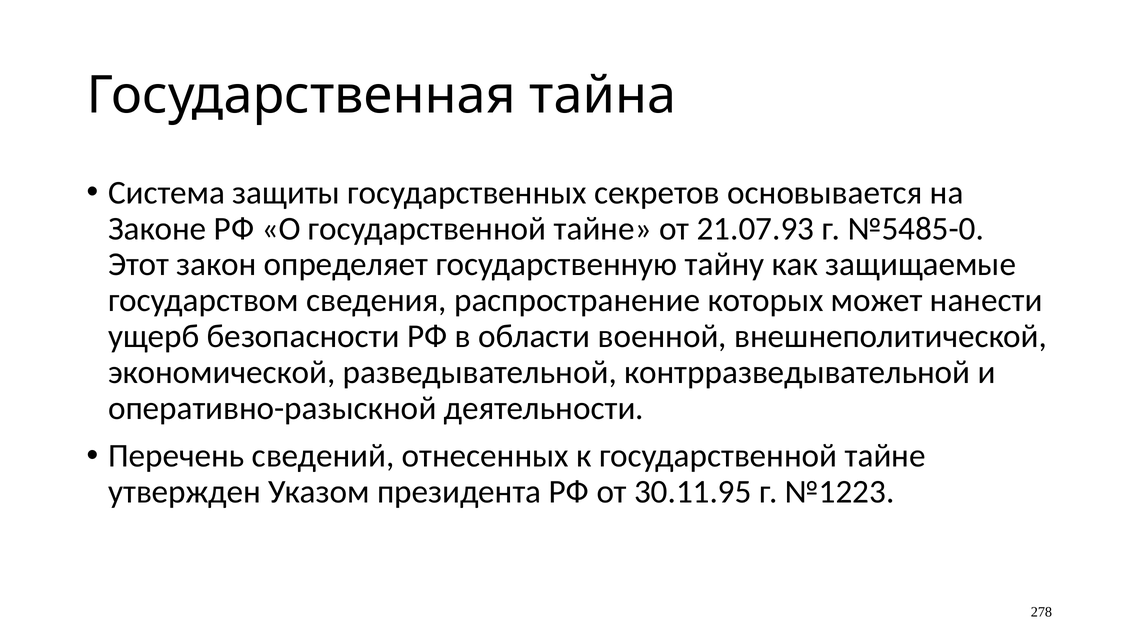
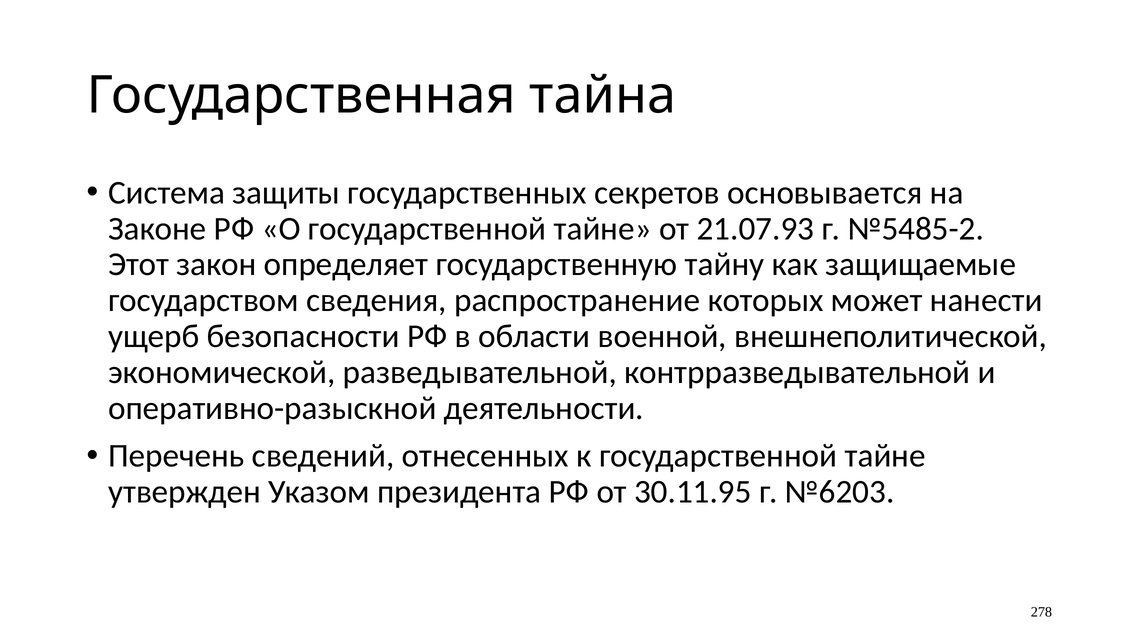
№5485-0: №5485-0 -> №5485-2 (916, 228)
№1223: №1223 -> №6203 (840, 492)
